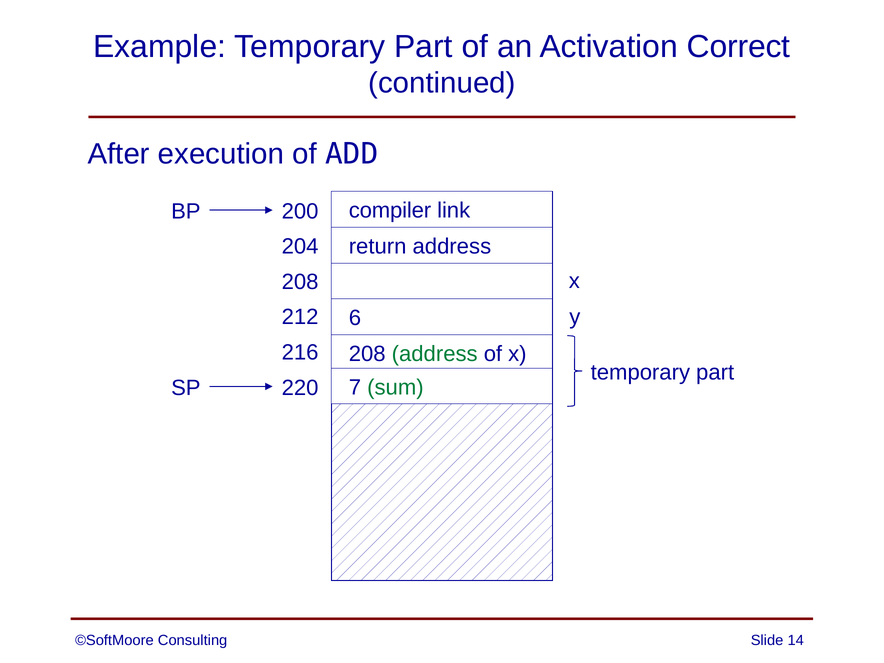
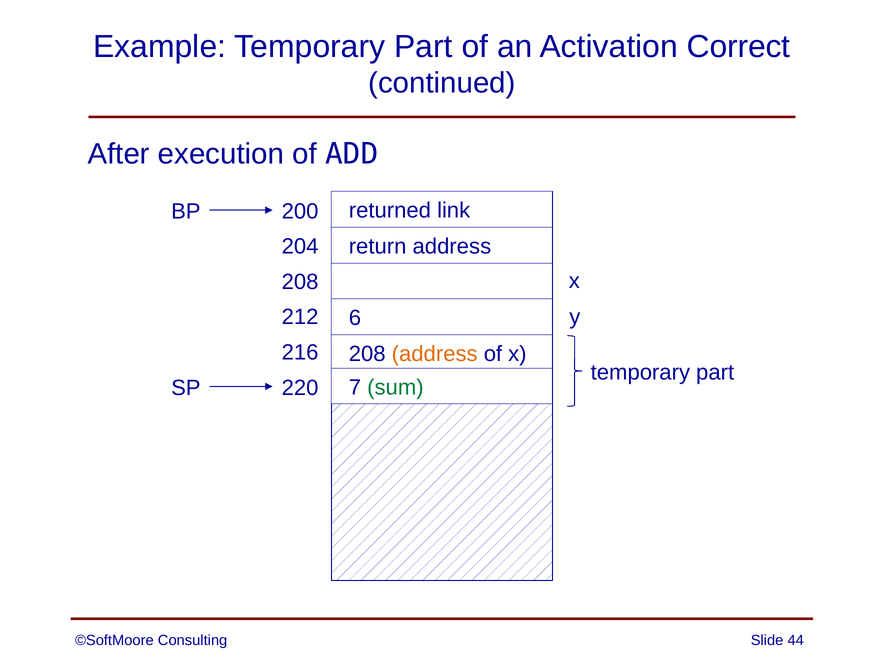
compiler: compiler -> returned (390, 211)
address colour: green -> orange (435, 354)
14: 14 -> 44 (796, 640)
